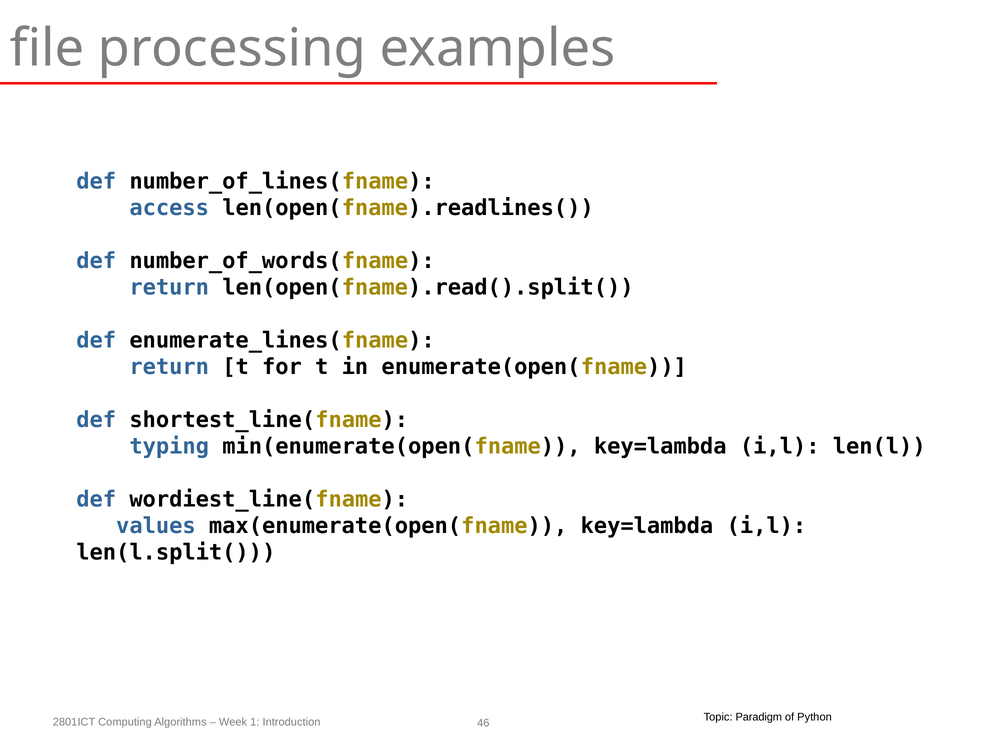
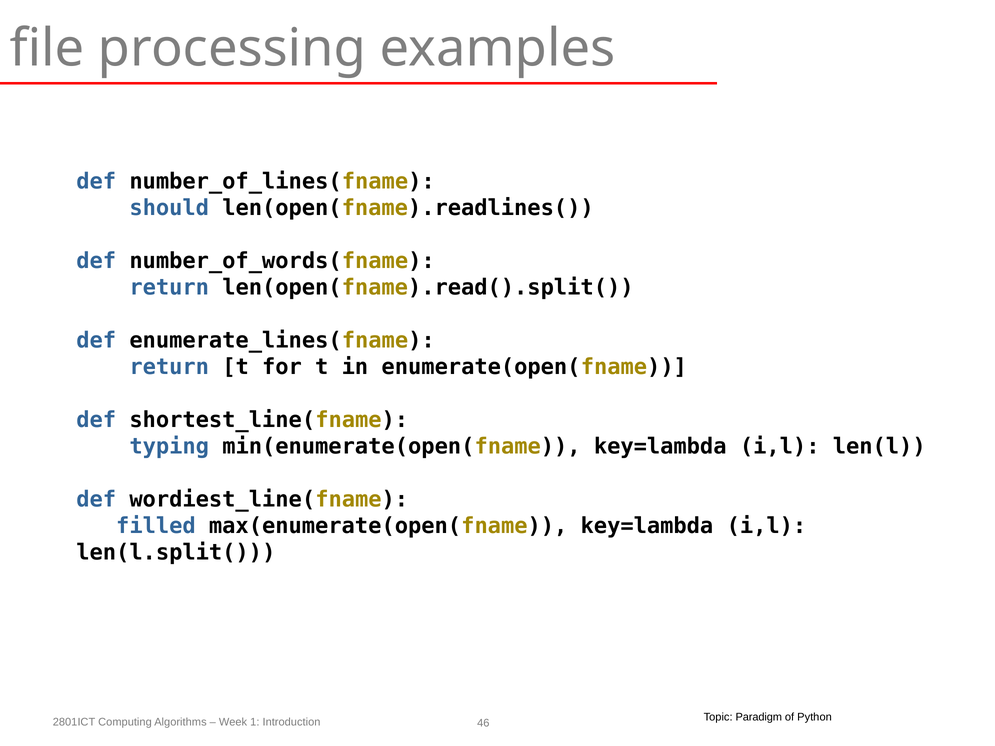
access: access -> should (169, 208)
values: values -> filled (156, 526)
